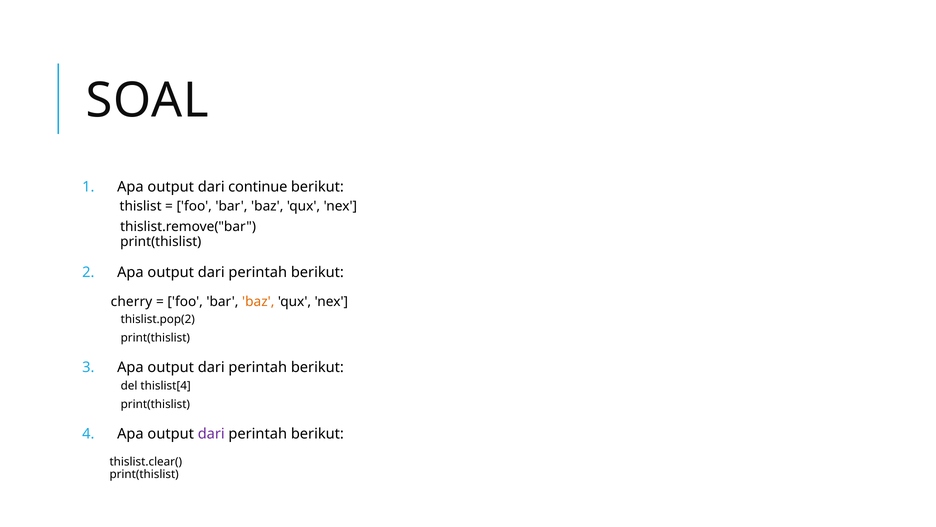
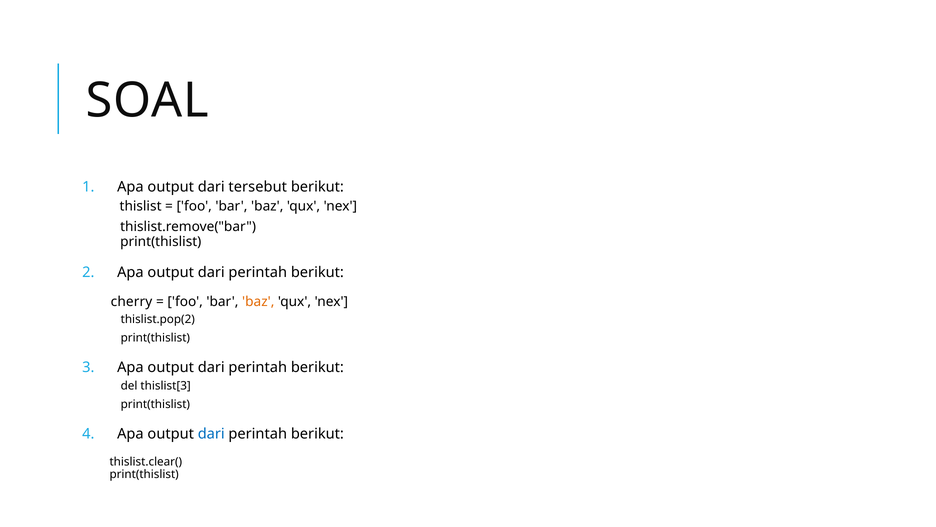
continue: continue -> tersebut (258, 187)
thislist[4: thislist[4 -> thislist[3 (166, 385)
dari colour: purple -> blue (211, 434)
